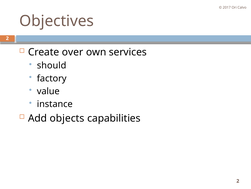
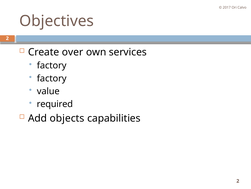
should: should -> factory (52, 65)
instance: instance -> required (55, 104)
